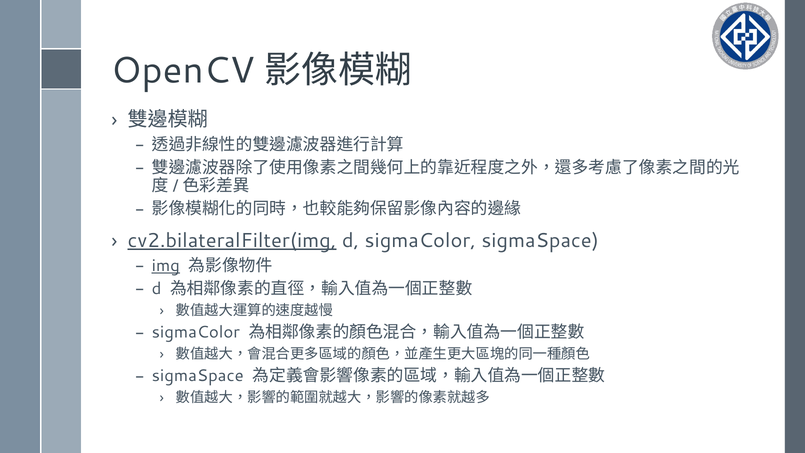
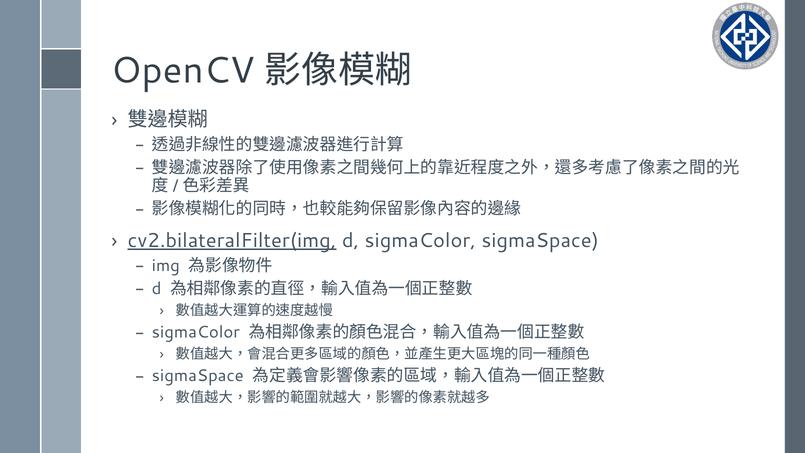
img underline: present -> none (166, 265)
